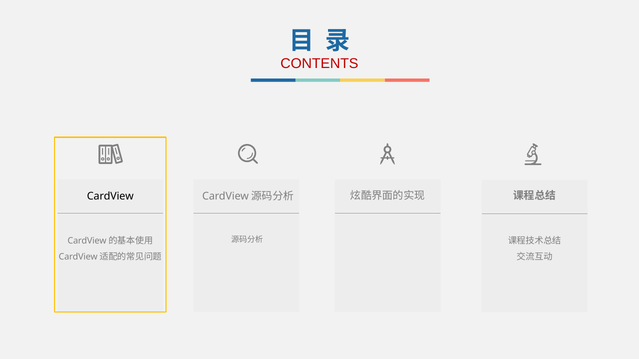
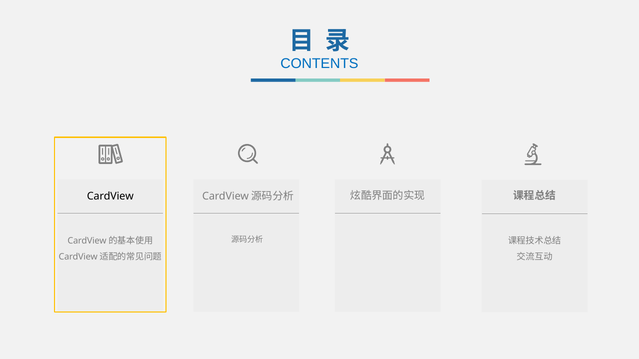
CONTENTS colour: red -> blue (319, 64)
